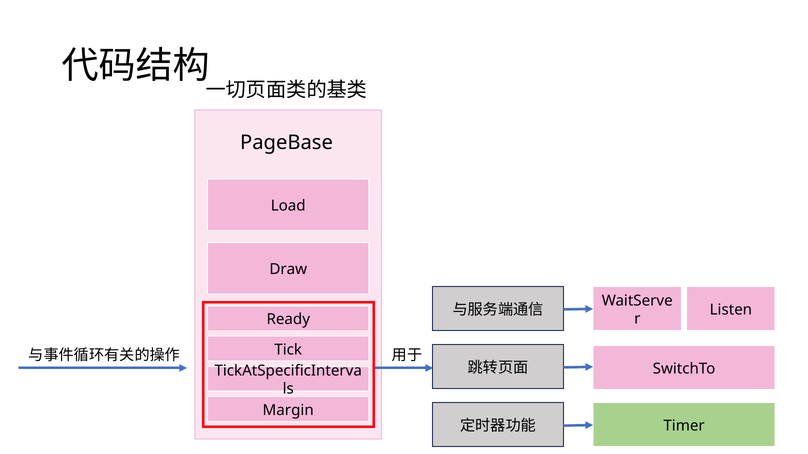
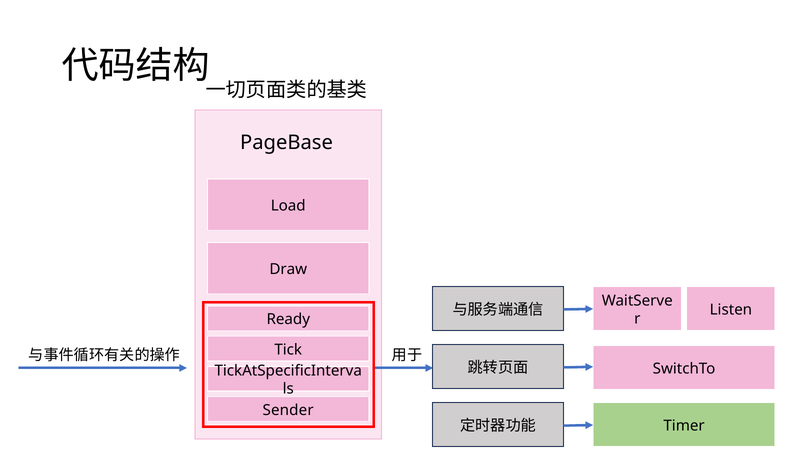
Margin: Margin -> Sender (288, 410)
